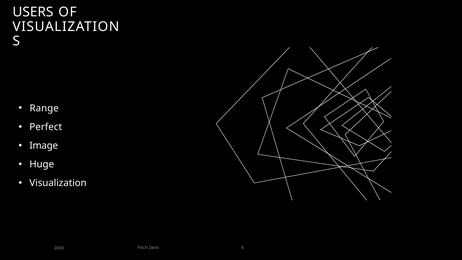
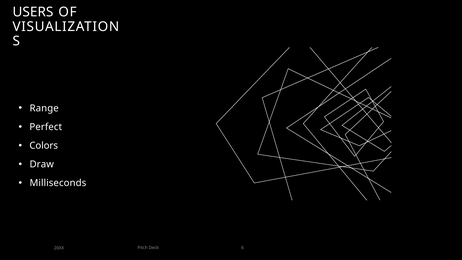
Image: Image -> Colors (44, 146)
Huge: Huge -> Draw (42, 164)
Visualization: Visualization -> Milliseconds (58, 183)
